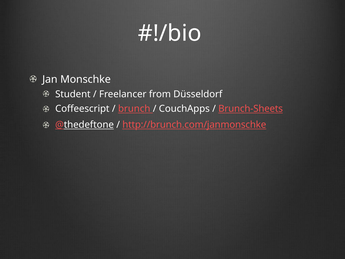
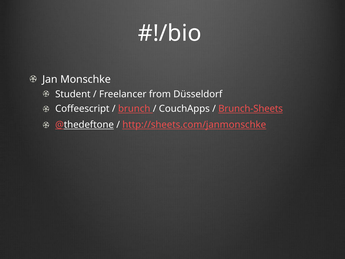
http://brunch.com/janmonschke: http://brunch.com/janmonschke -> http://sheets.com/janmonschke (194, 125)
